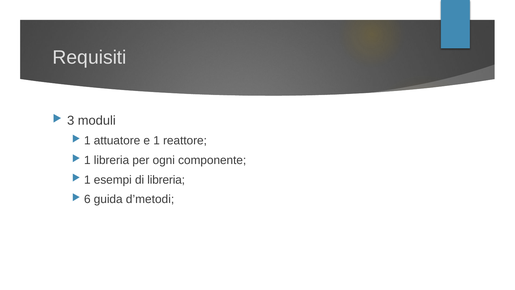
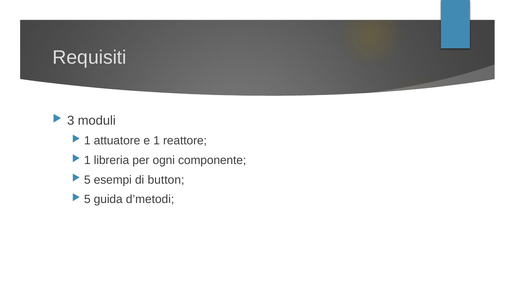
1: 1 -> 5 (87, 180)
di libreria: libreria -> button (166, 180)
6: 6 -> 5 (87, 199)
